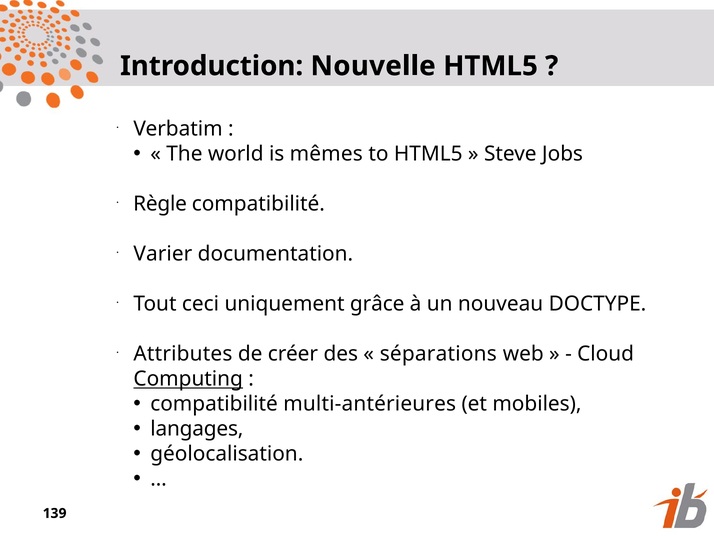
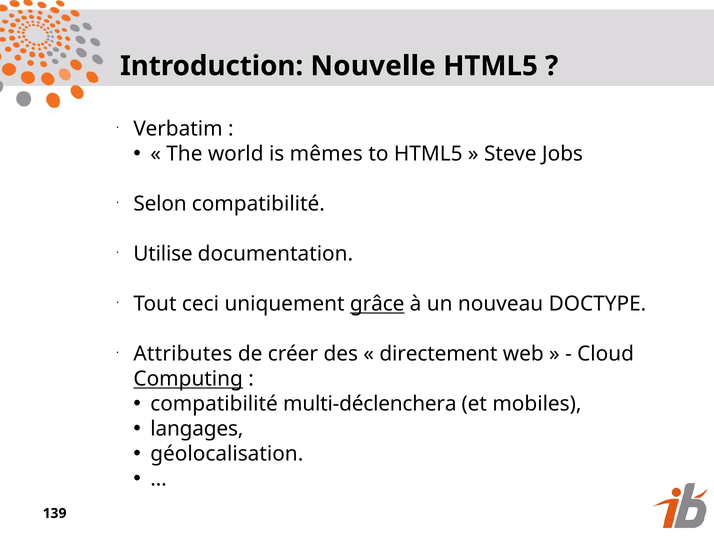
Règle: Règle -> Selon (160, 204)
Varier: Varier -> Utilise (163, 254)
grâce underline: none -> present (377, 304)
séparations: séparations -> directement (438, 354)
multi-antérieures: multi-antérieures -> multi-déclenchera (370, 404)
